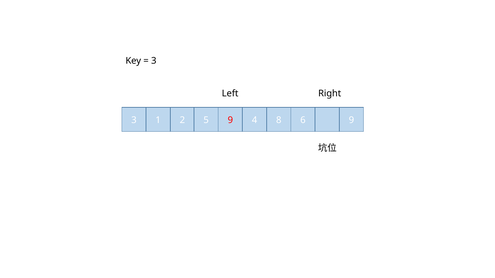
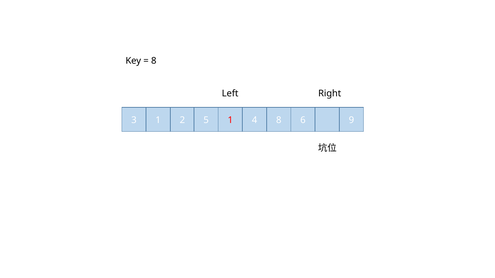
3: 3 -> 8 (154, 61)
5 9: 9 -> 1 (230, 120)
